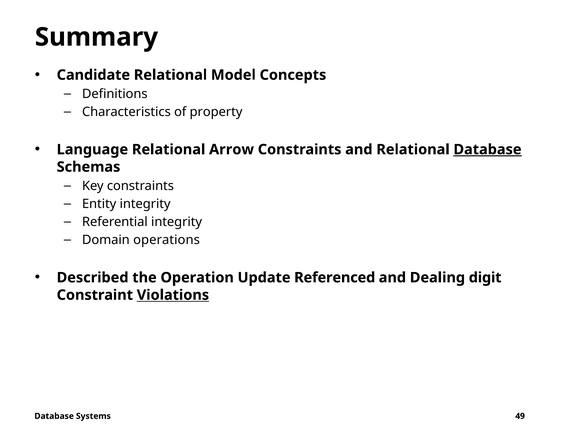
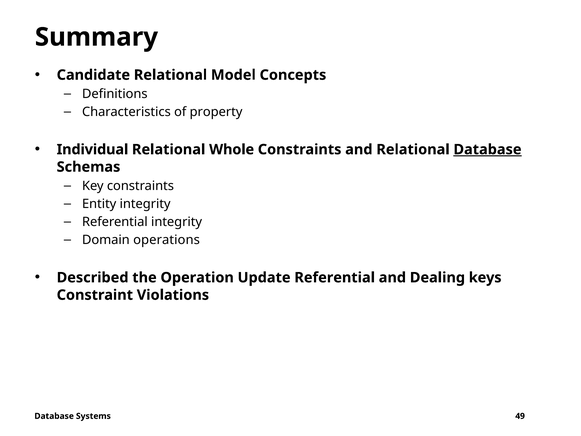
Language: Language -> Individual (92, 149)
Arrow: Arrow -> Whole (232, 149)
Update Referenced: Referenced -> Referential (335, 277)
digit: digit -> keys (485, 277)
Violations underline: present -> none (173, 295)
